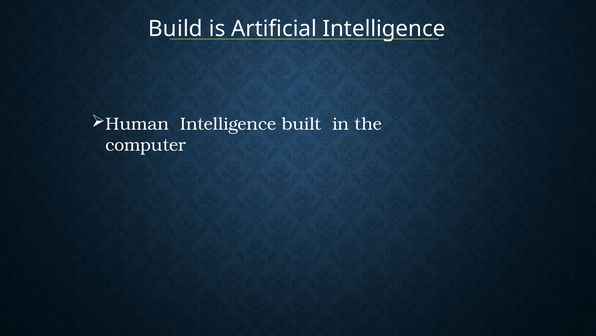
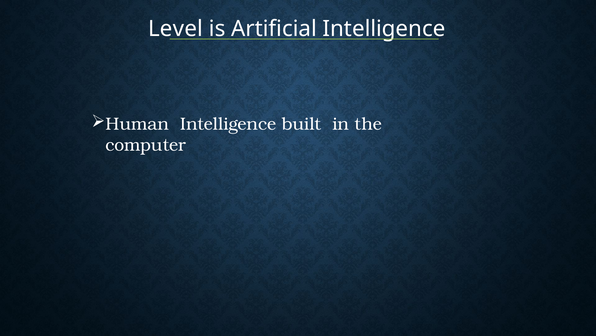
Build: Build -> Level (175, 29)
